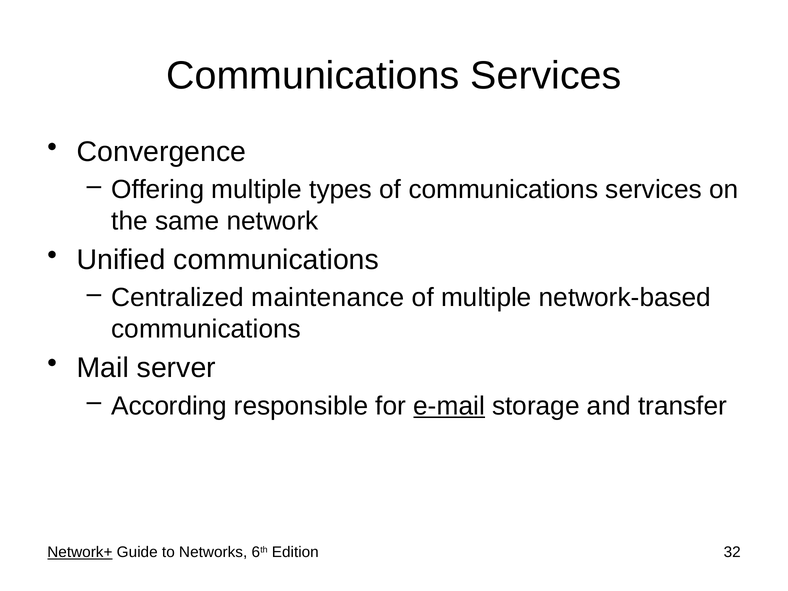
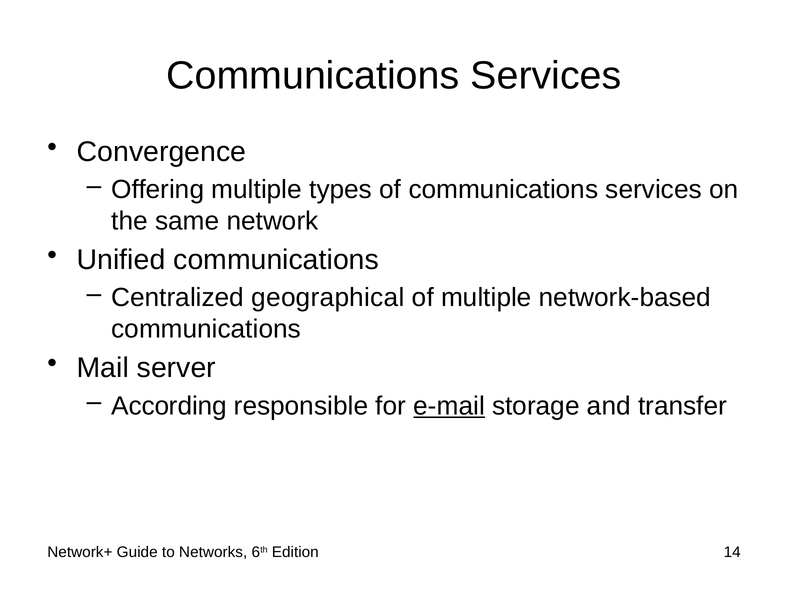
maintenance: maintenance -> geographical (328, 298)
Network+ underline: present -> none (80, 552)
32: 32 -> 14 (732, 552)
